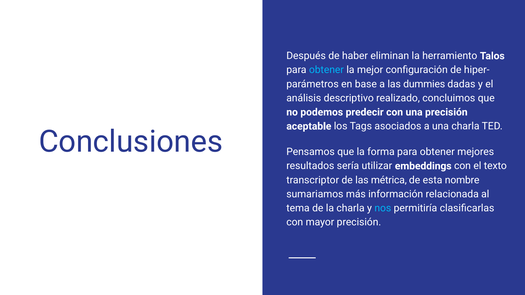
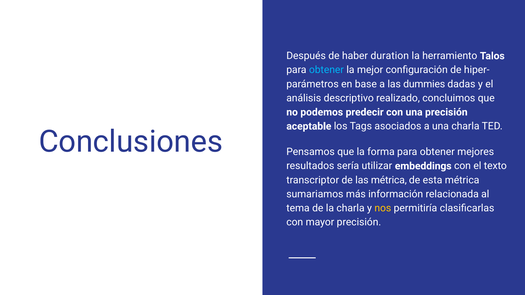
eliminan: eliminan -> duration (390, 56)
esta nombre: nombre -> métrica (462, 180)
nos colour: light blue -> yellow (383, 208)
